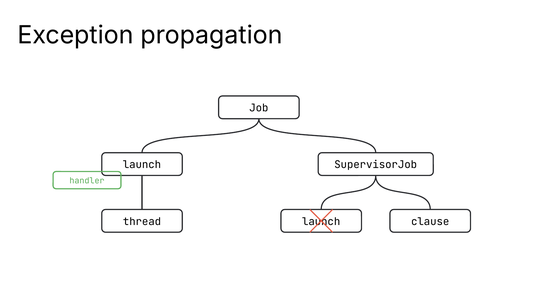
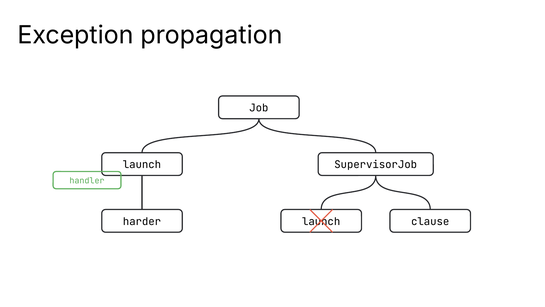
thread: thread -> harder (142, 221)
